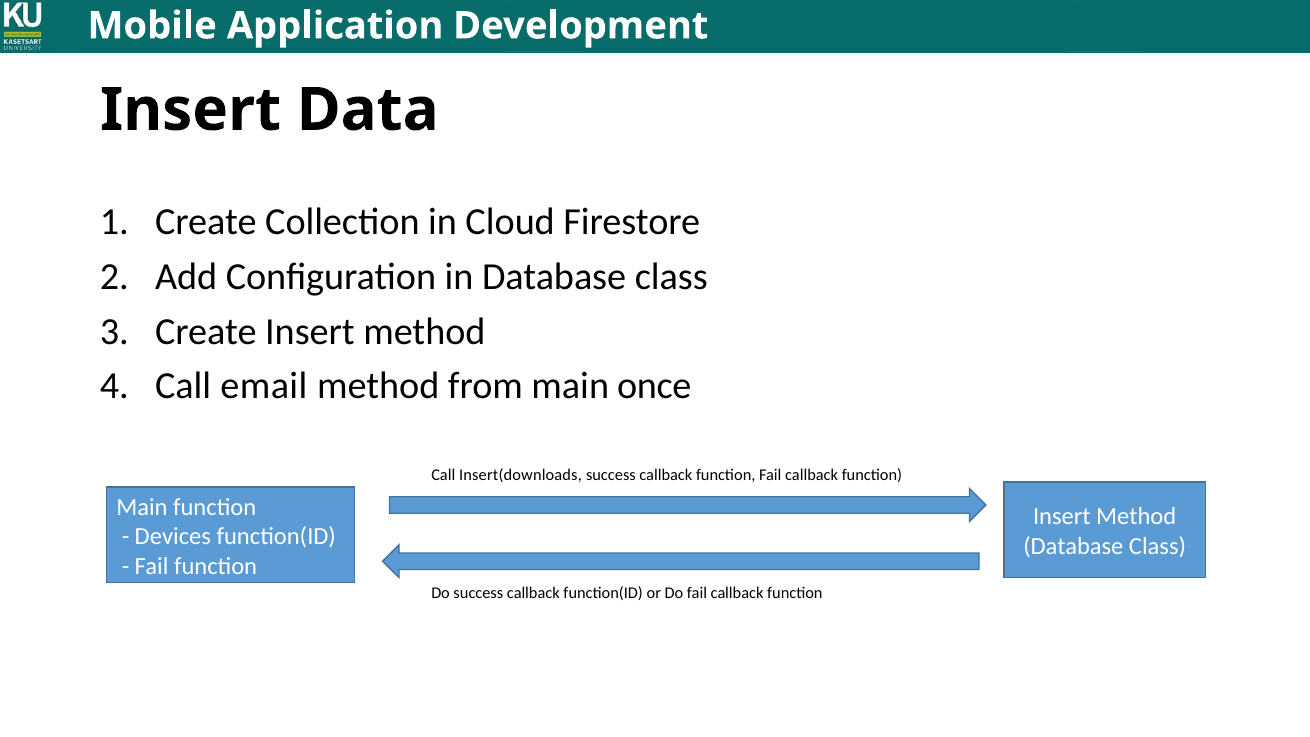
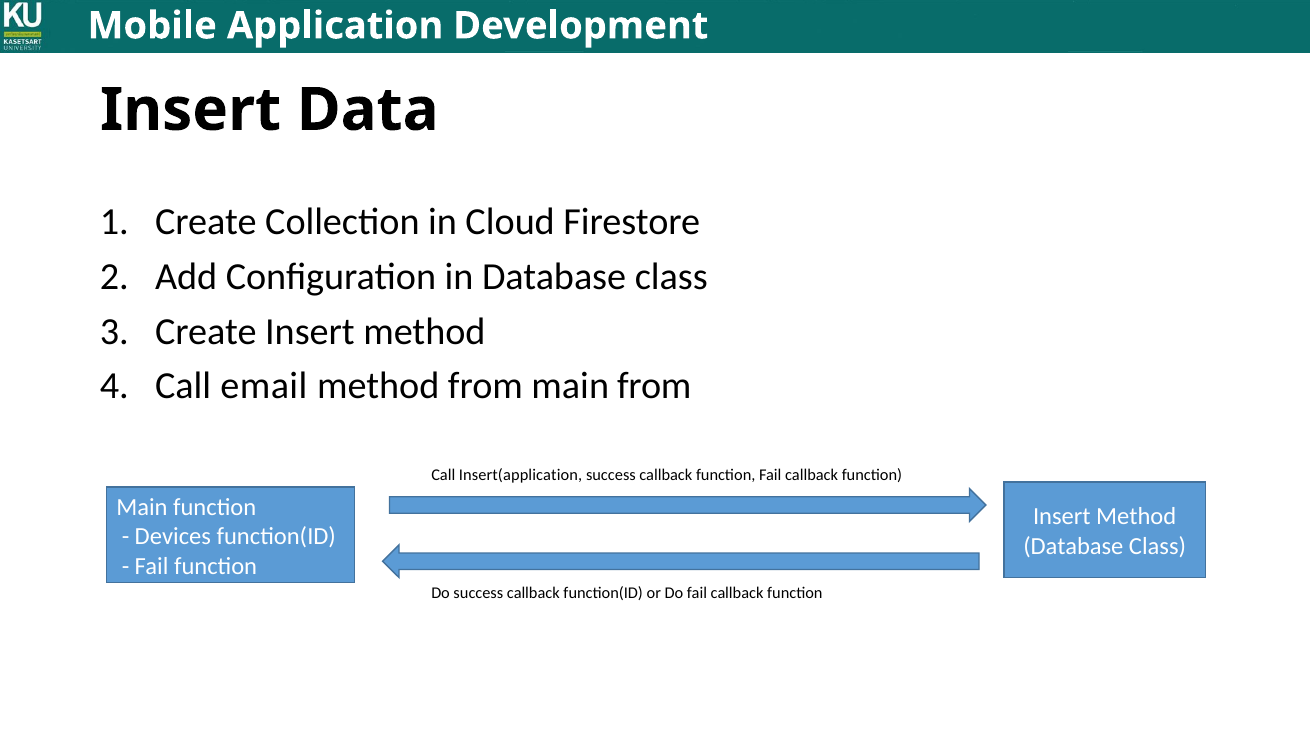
main once: once -> from (654, 386)
Insert(downloads: Insert(downloads -> Insert(application (521, 475)
